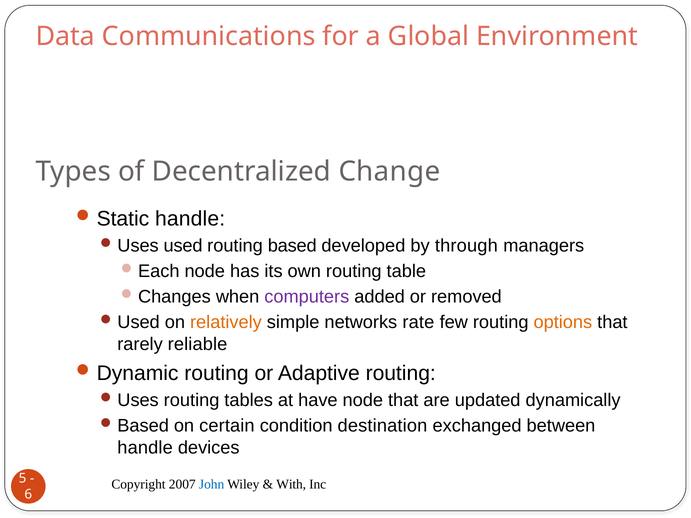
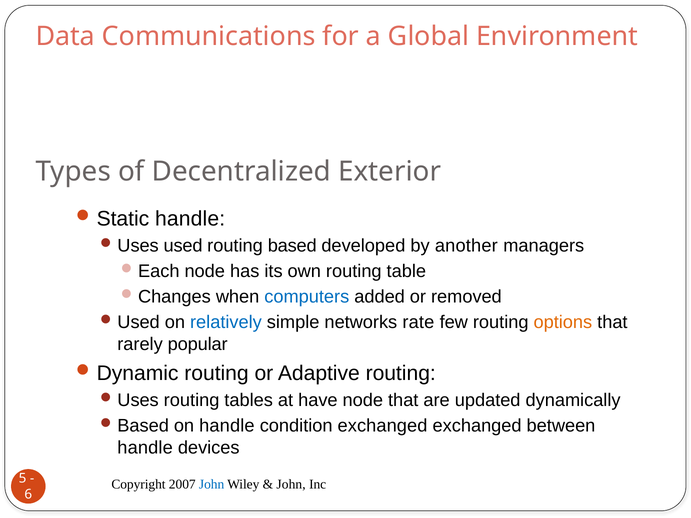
Change: Change -> Exterior (390, 172)
through: through -> another (466, 246)
computers colour: purple -> blue (307, 297)
relatively colour: orange -> blue (226, 322)
reliable: reliable -> popular (198, 344)
on certain: certain -> handle (227, 426)
condition destination: destination -> exchanged (383, 426)
With: With -> John (291, 485)
